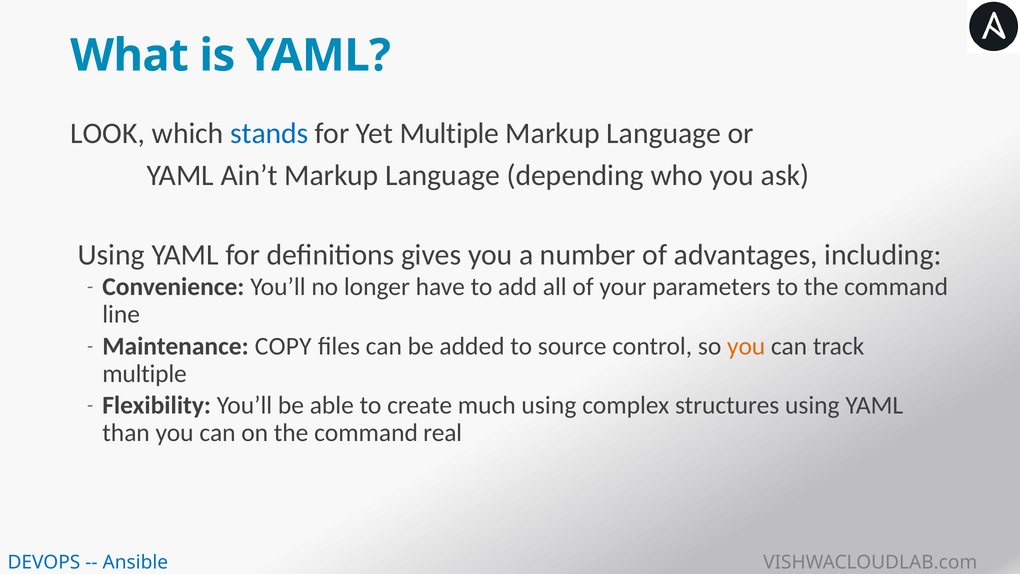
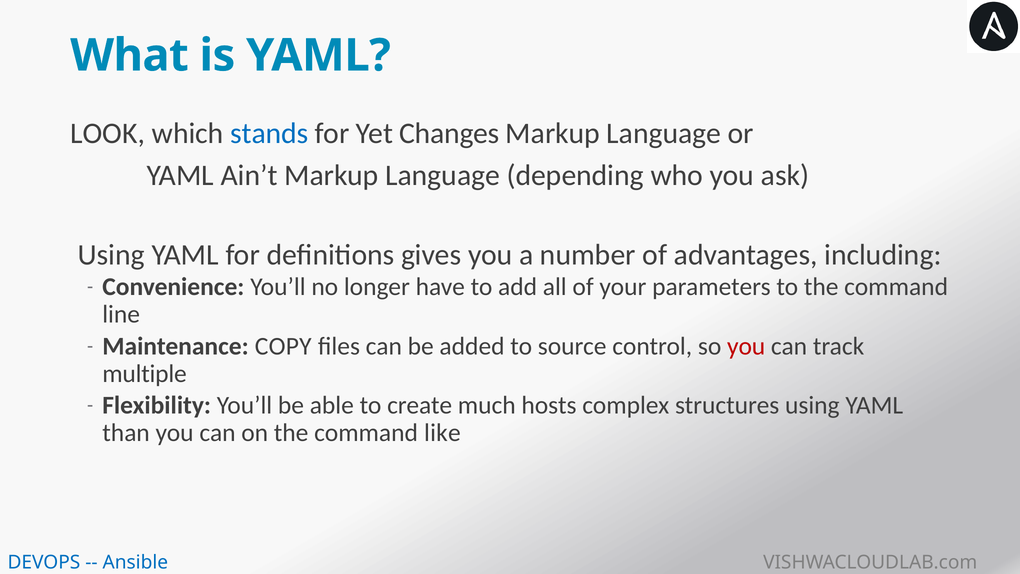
Yet Multiple: Multiple -> Changes (449, 134)
you colour: orange -> red (746, 346)
much using: using -> hosts (549, 405)
real: real -> like (442, 433)
